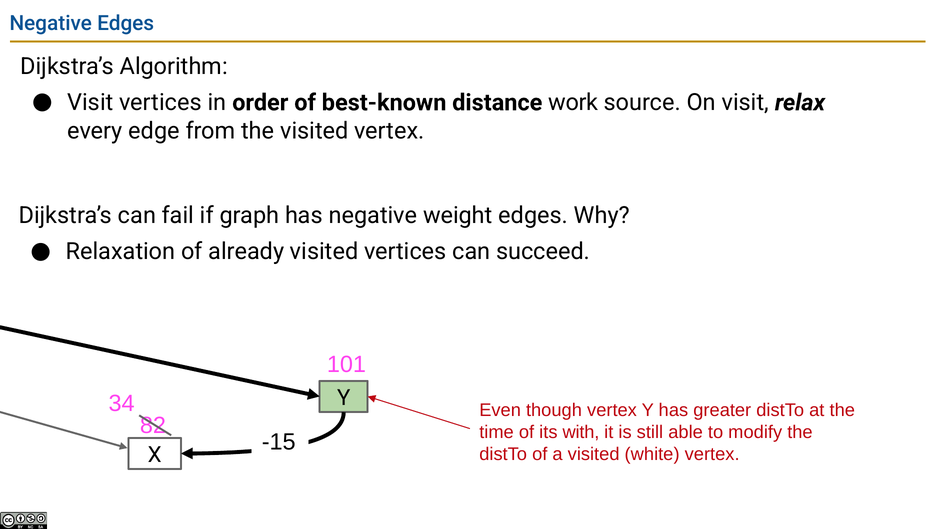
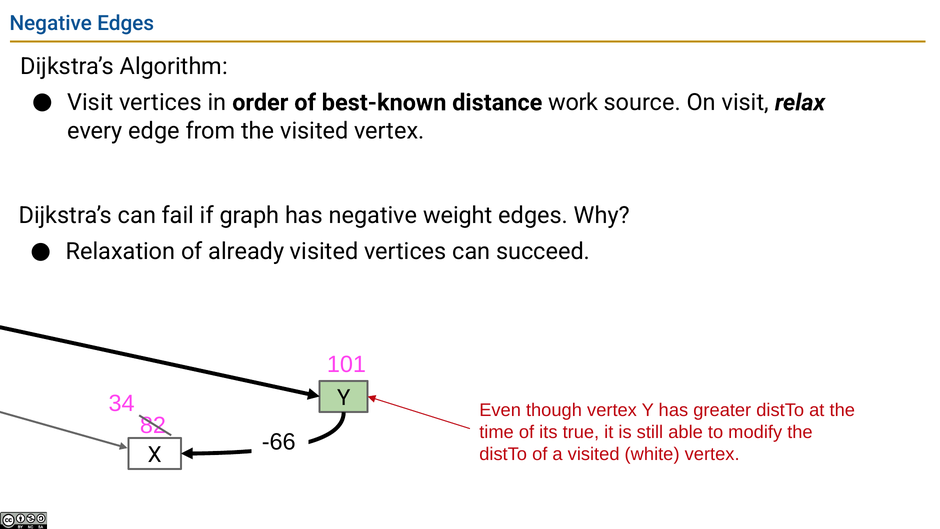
with: with -> true (581, 432)
-15: -15 -> -66 (279, 442)
